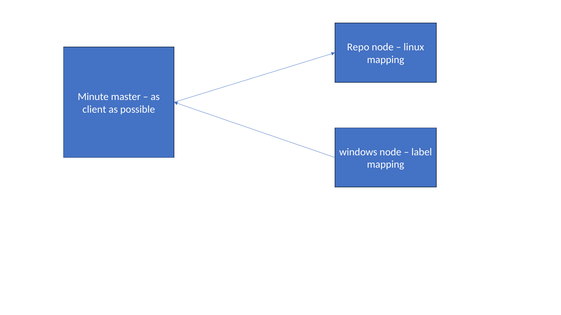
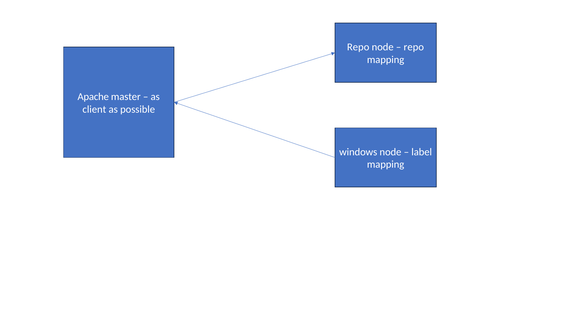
linux: linux -> repo (414, 47)
Minute: Minute -> Apache (93, 97)
